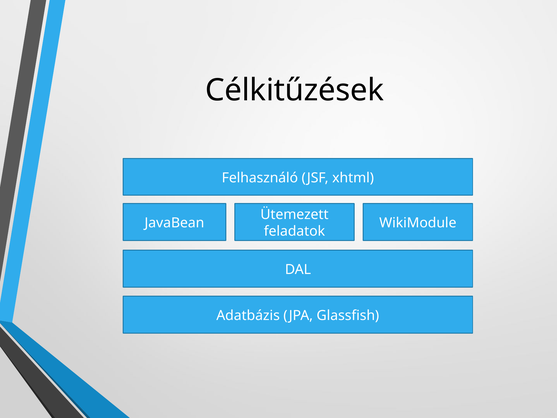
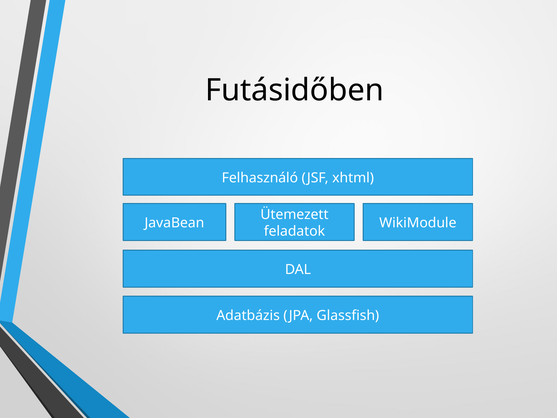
Célkitűzések: Célkitűzések -> Futásidőben (295, 90)
